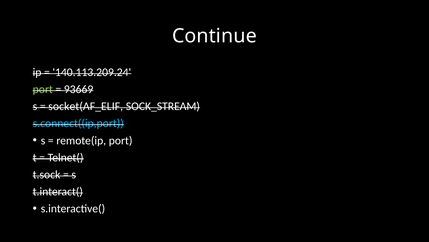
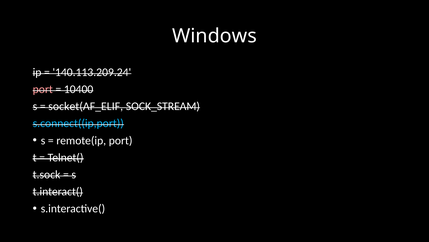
Continue: Continue -> Windows (214, 36)
port colour: light green -> pink (43, 89)
93669: 93669 -> 10400 (79, 89)
